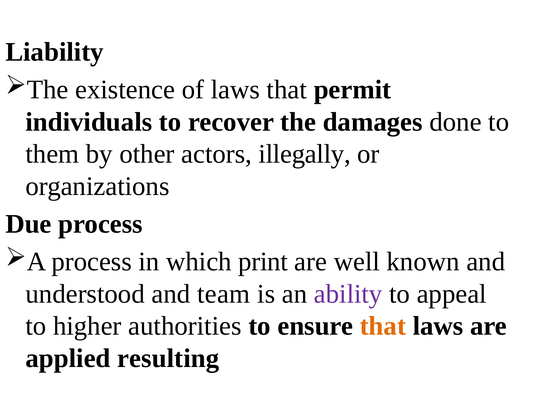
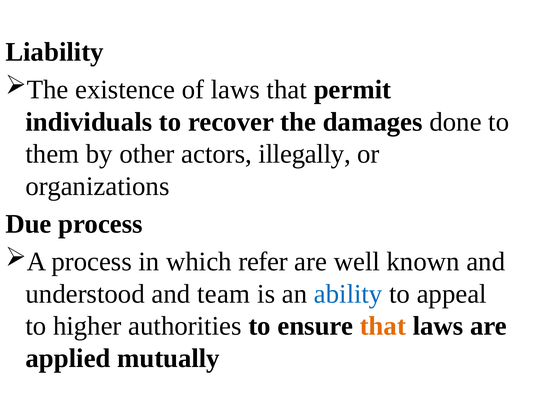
print: print -> refer (263, 261)
ability colour: purple -> blue (348, 294)
resulting: resulting -> mutually (168, 358)
